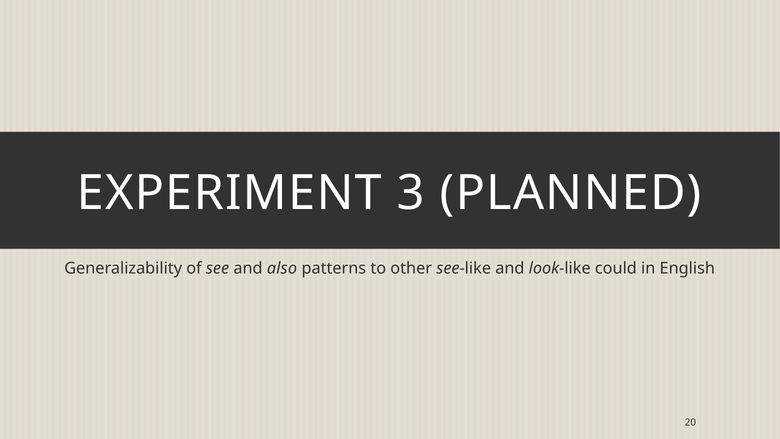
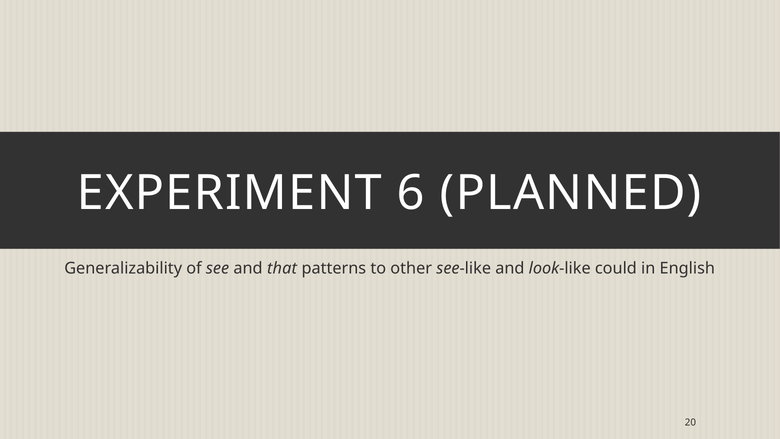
3: 3 -> 6 (411, 193)
also: also -> that (282, 268)
